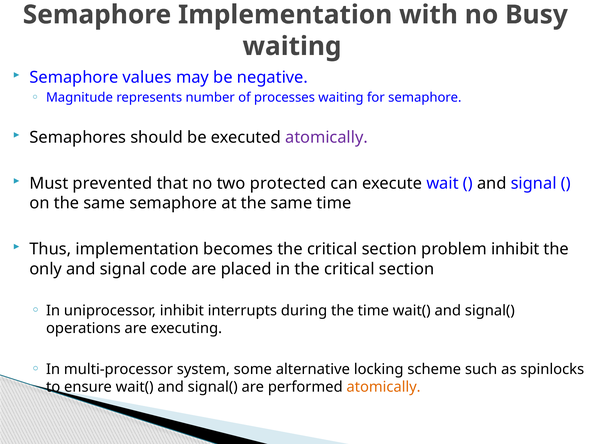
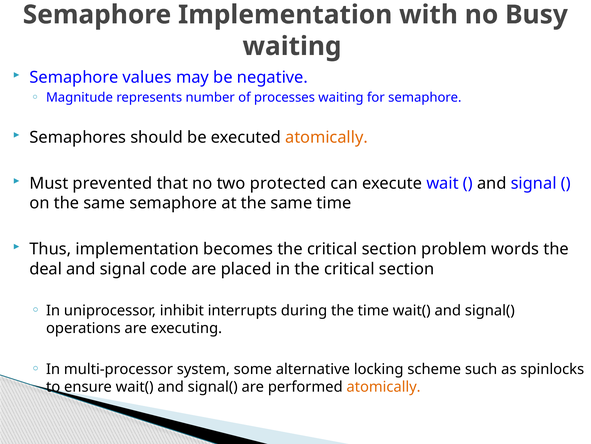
atomically colour: purple -> orange (326, 137)
problem inhibit: inhibit -> words (515, 249)
only: only -> deal (46, 268)
